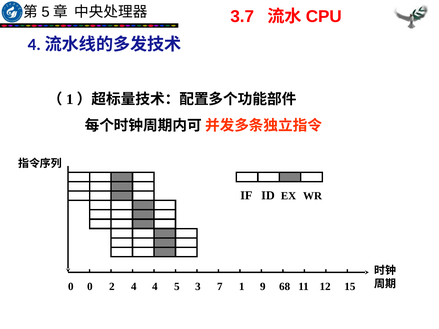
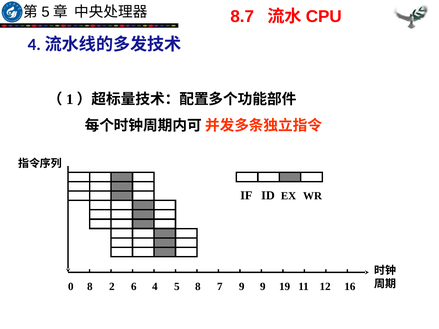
3.7: 3.7 -> 8.7 (242, 17)
0 0: 0 -> 8 (90, 287)
2 4: 4 -> 6 (134, 287)
5 3: 3 -> 8 (198, 287)
7 1: 1 -> 9 (242, 287)
68: 68 -> 19 (285, 287)
15: 15 -> 16 (350, 287)
